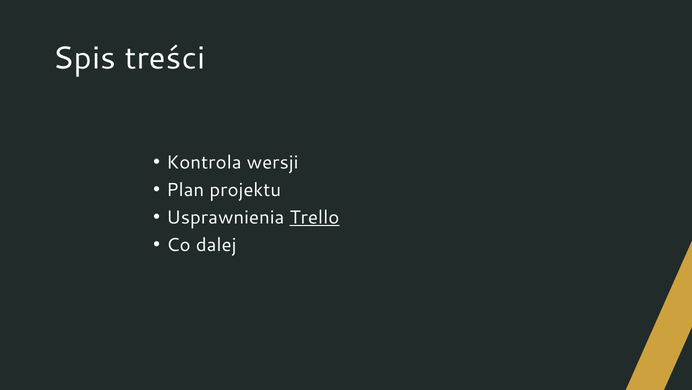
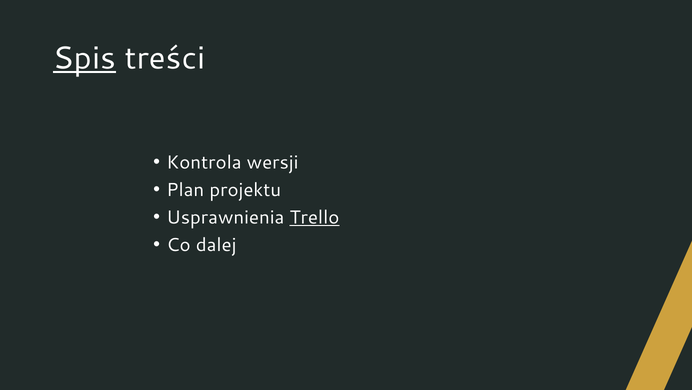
Spis underline: none -> present (84, 58)
